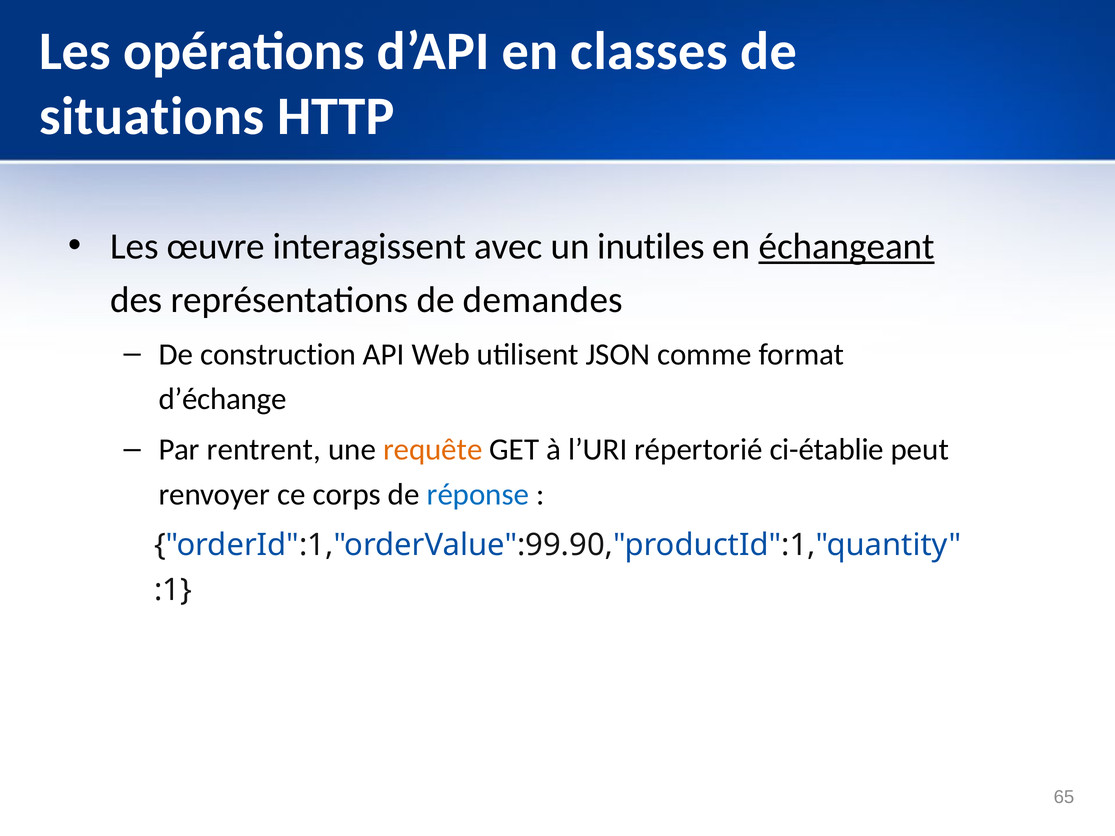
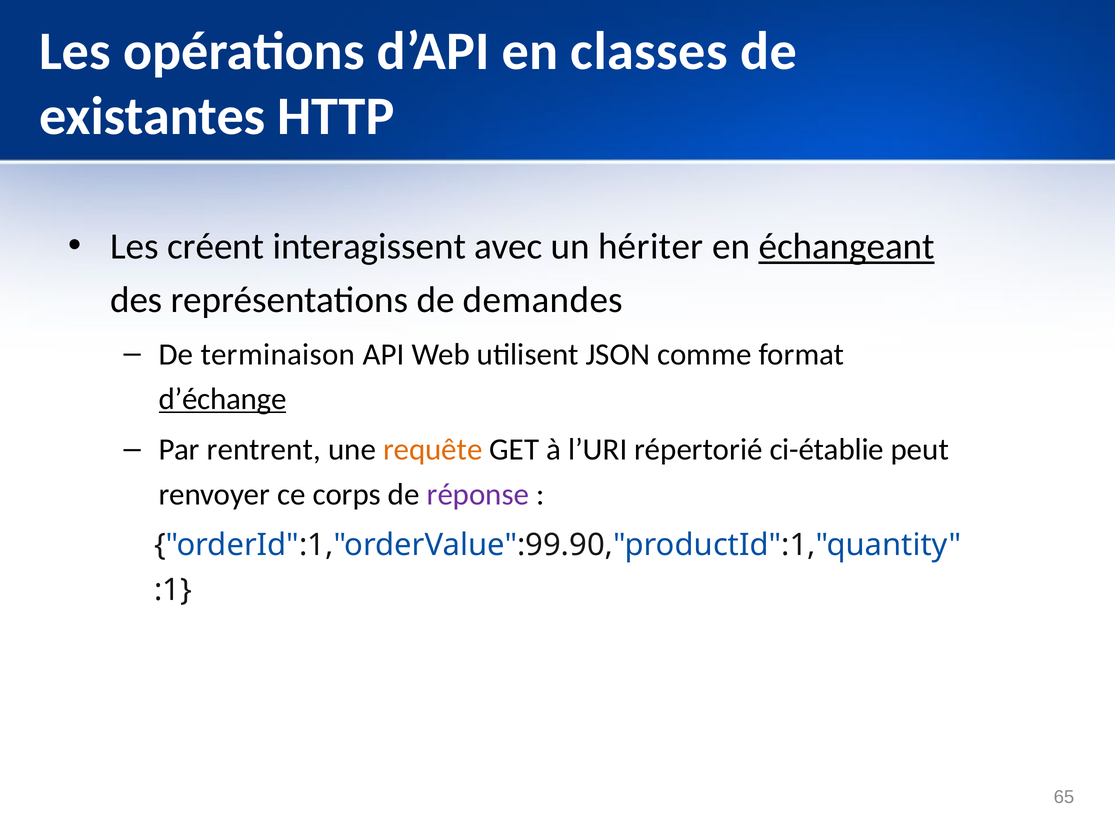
situations: situations -> existantes (152, 116)
œuvre: œuvre -> créent (216, 247)
inutiles: inutiles -> hériter (651, 247)
construction: construction -> terminaison (278, 354)
d’échange underline: none -> present (223, 399)
réponse colour: blue -> purple (478, 495)
